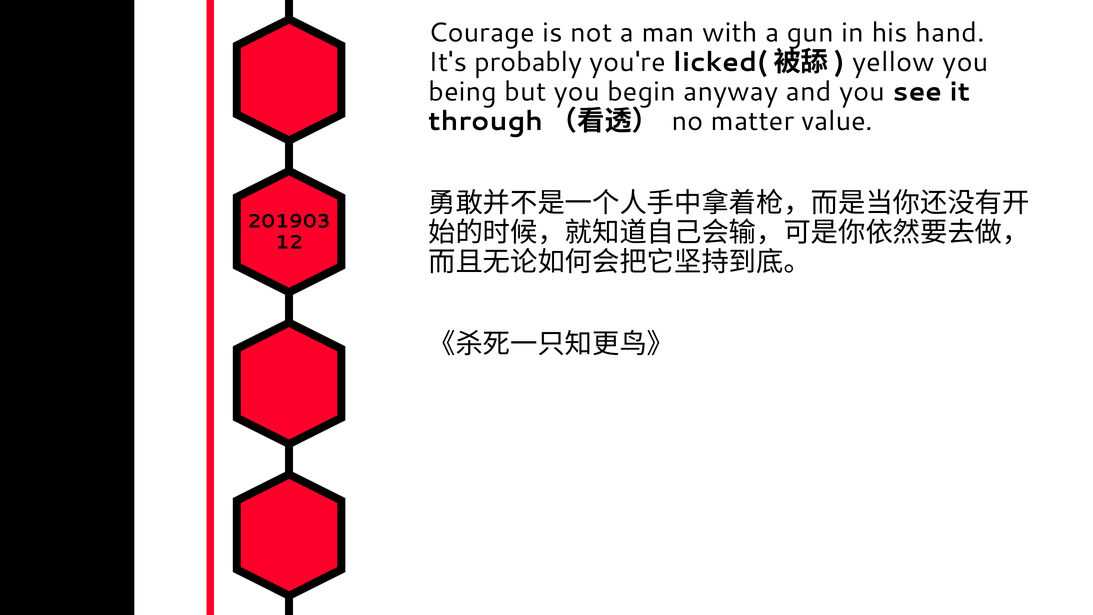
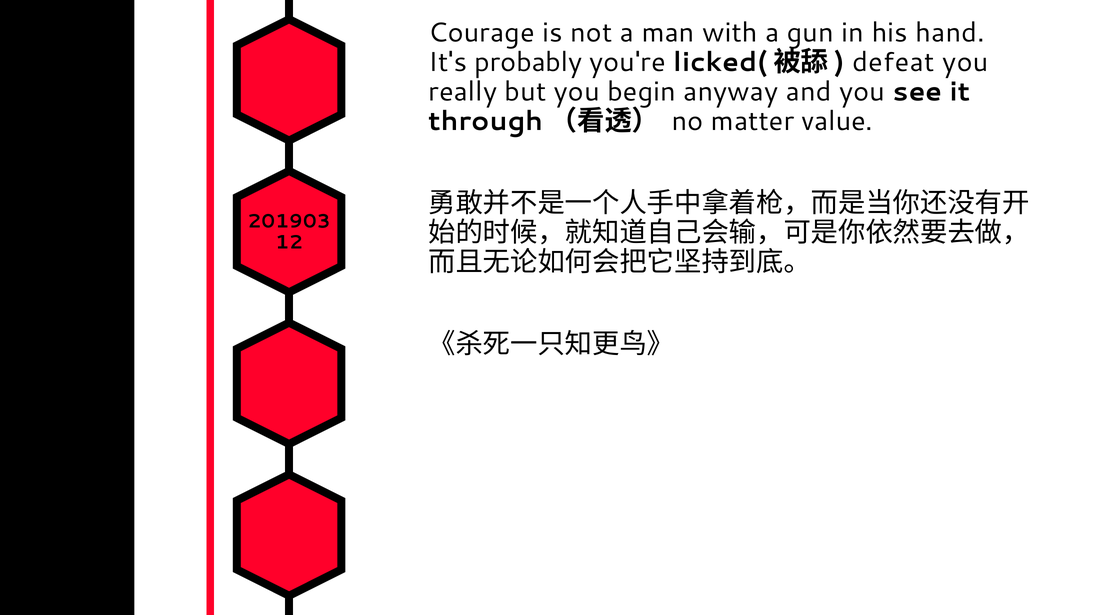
yellow: yellow -> defeat (893, 62)
being: being -> really (463, 92)
